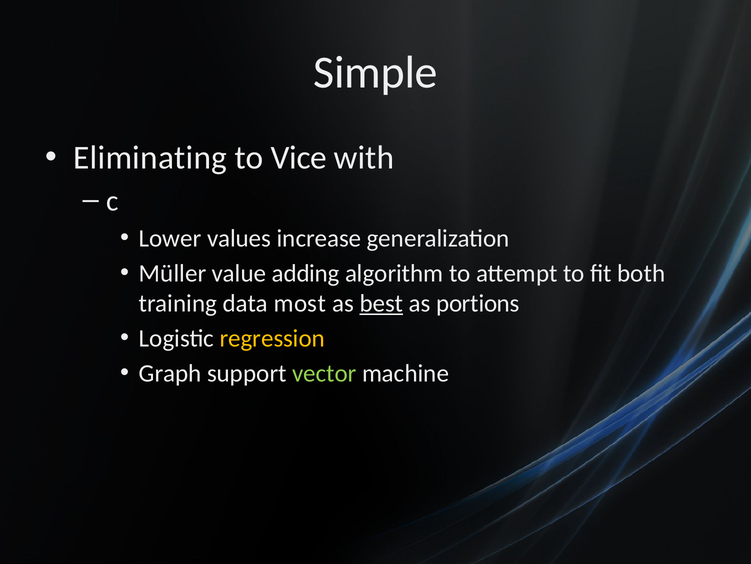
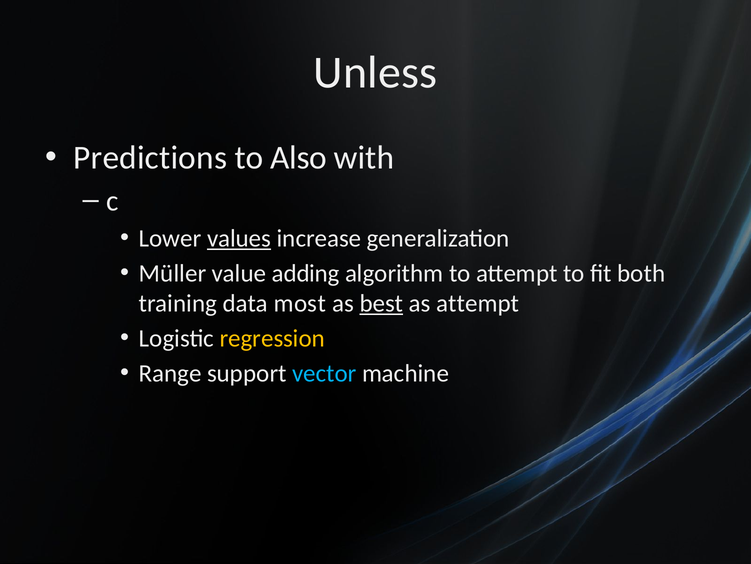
Simple: Simple -> Unless (375, 73)
Eliminating: Eliminating -> Predictions (150, 158)
Vice: Vice -> Also (299, 158)
values underline: none -> present (239, 238)
as portions: portions -> attempt (478, 303)
Graph: Graph -> Range (170, 373)
vector colour: light green -> light blue (324, 373)
